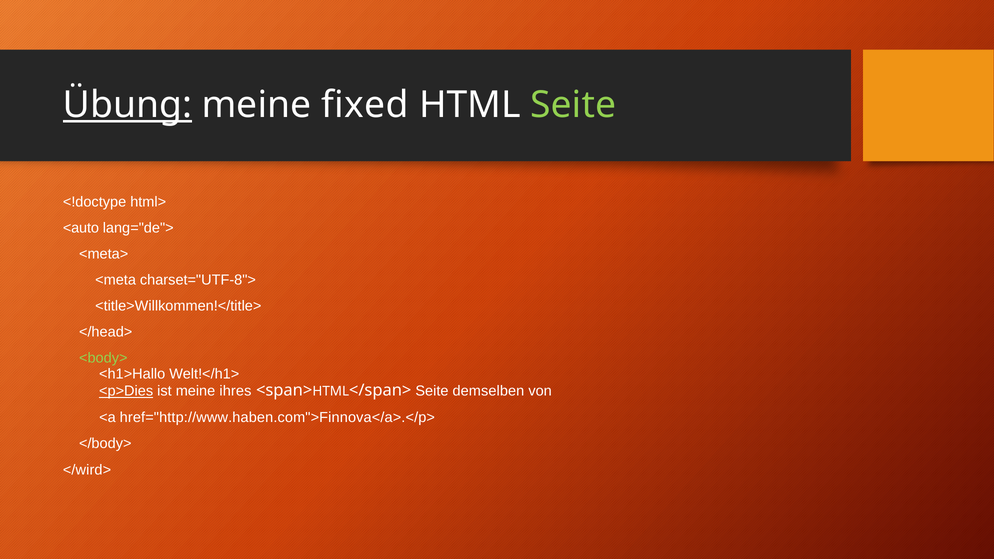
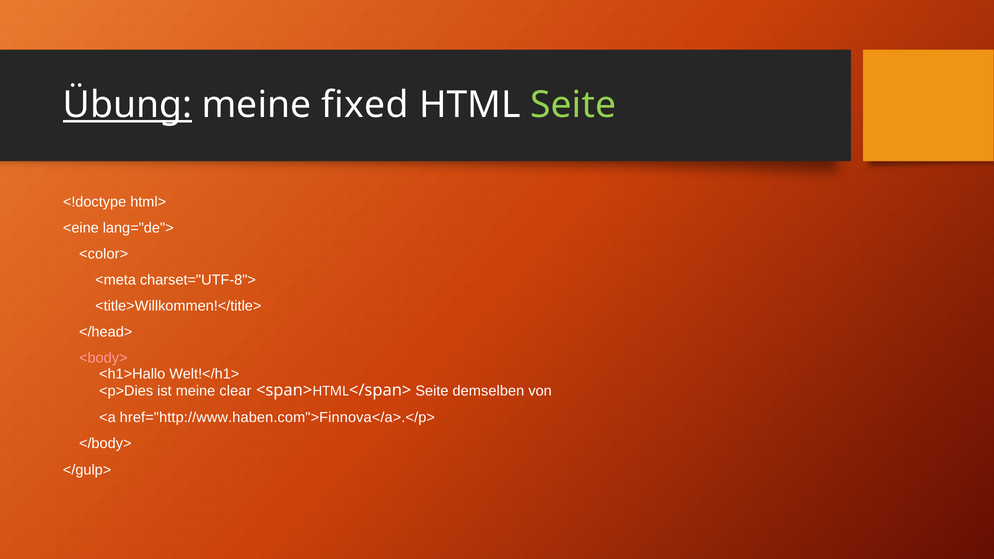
<auto: <auto -> <eine (81, 228)
<meta>: <meta> -> <color> (104, 254)
<body> colour: light green -> pink (103, 358)
<p>Dies underline: present -> none (126, 391)
ihres: ihres -> clear (235, 391)
</wird>: </wird> -> </gulp> (87, 470)
